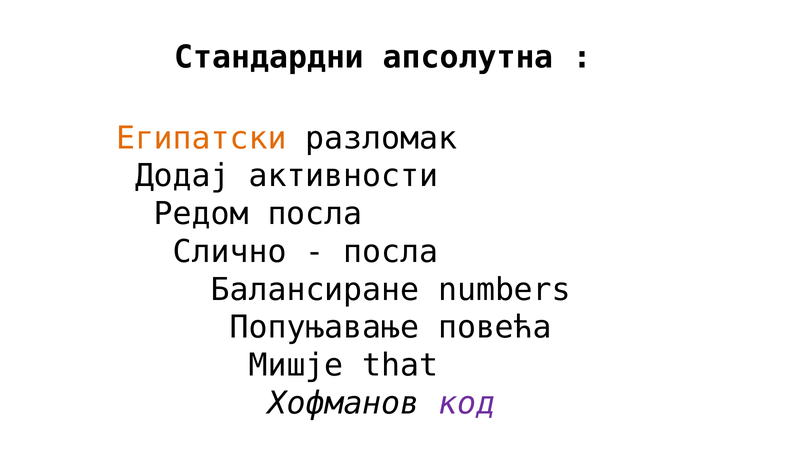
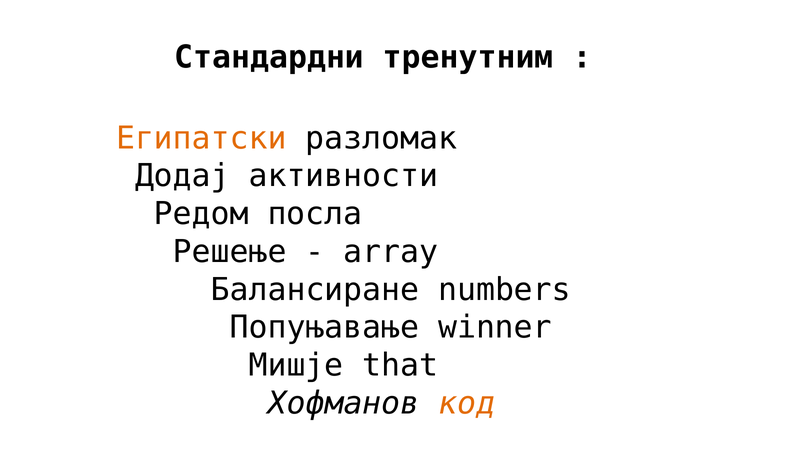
апсолутна: апсолутна -> тренутним (468, 57)
Слично: Слично -> Решење (230, 252)
посла: посла -> array (391, 252)
повећа: повећа -> winner (495, 328)
код colour: purple -> orange (467, 403)
